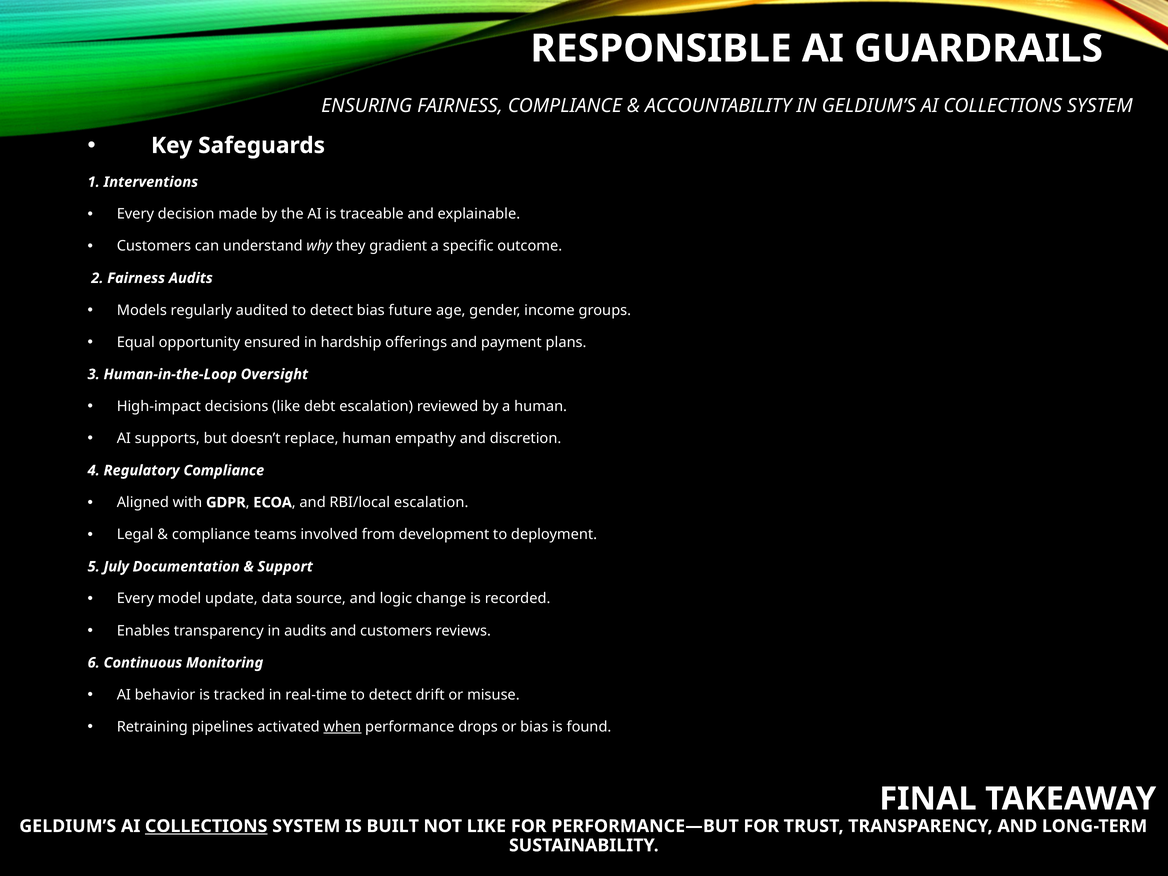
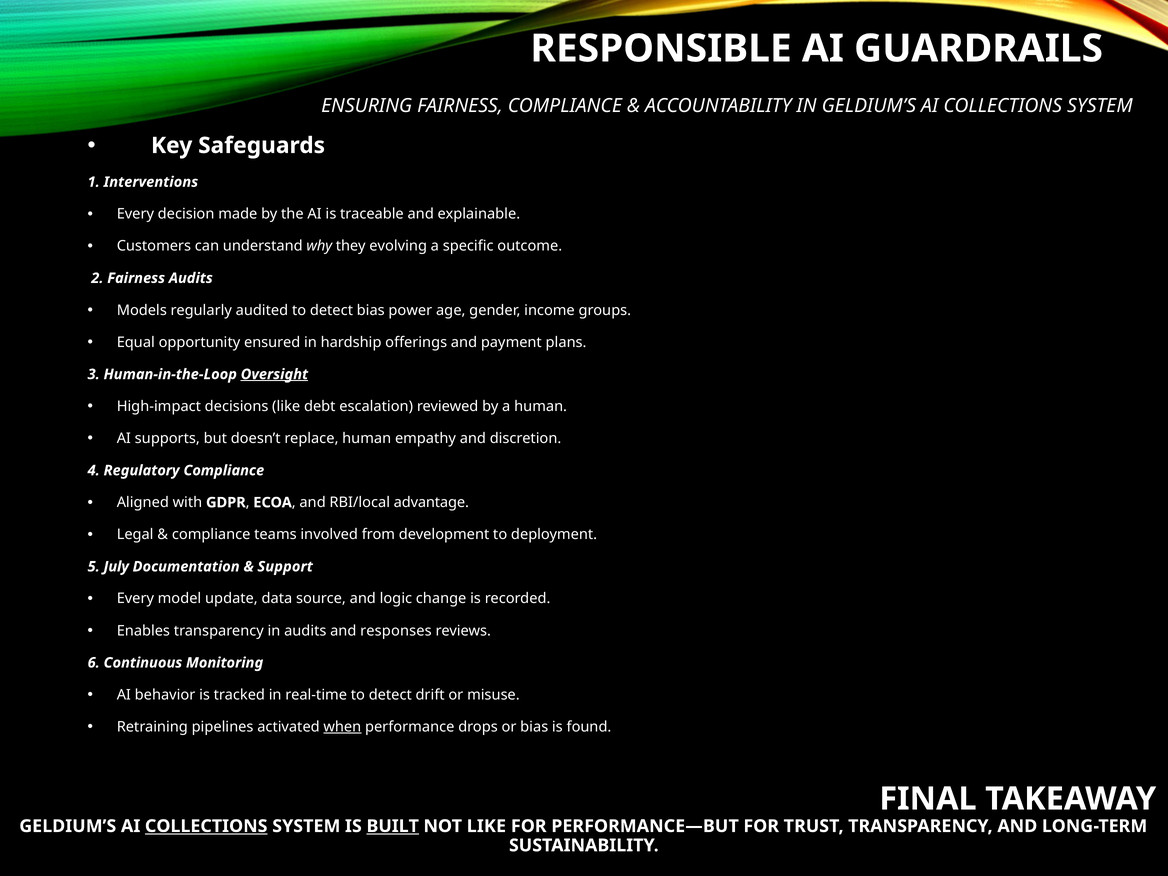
gradient: gradient -> evolving (398, 246)
future: future -> power (410, 310)
Oversight underline: none -> present (274, 374)
RBI/local escalation: escalation -> advantage (431, 503)
and customers: customers -> responses (396, 631)
BUILT underline: none -> present (393, 826)
